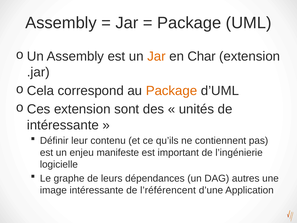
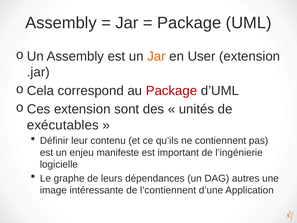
Char: Char -> User (202, 56)
Package colour: orange -> red (172, 91)
intéressante: intéressante -> exécutables (63, 125)
l’référencent: l’référencent -> l’contiennent (168, 190)
